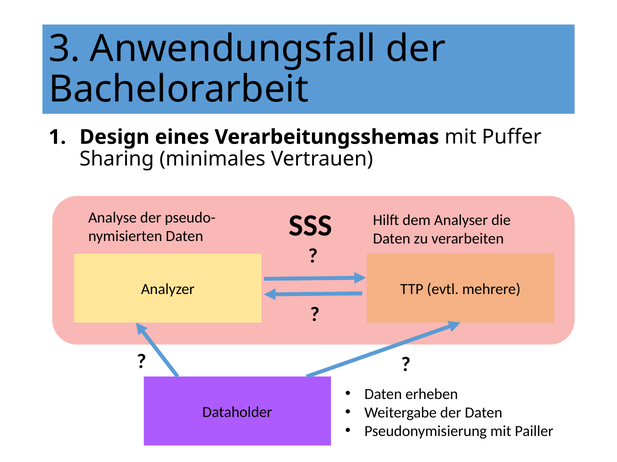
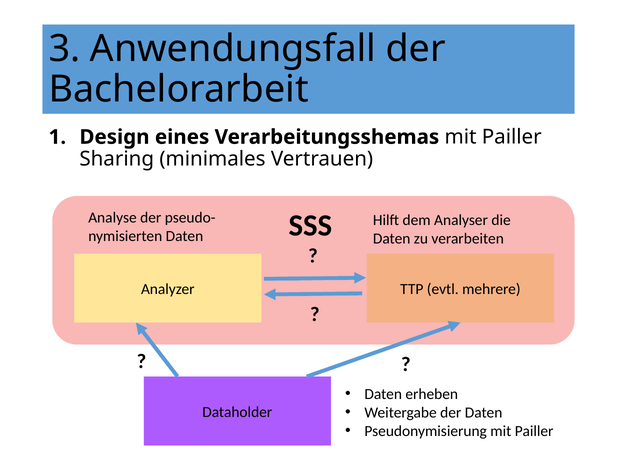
Verarbeitungsshemas mit Puffer: Puffer -> Pailler (512, 137)
